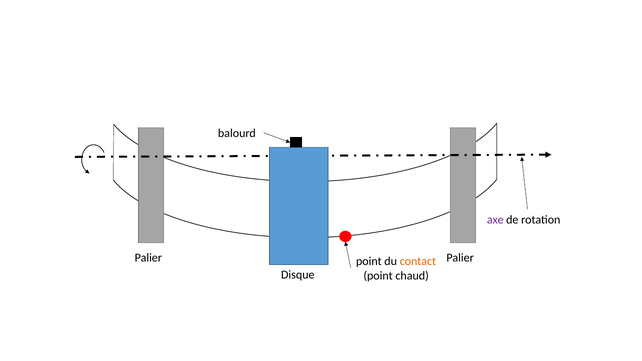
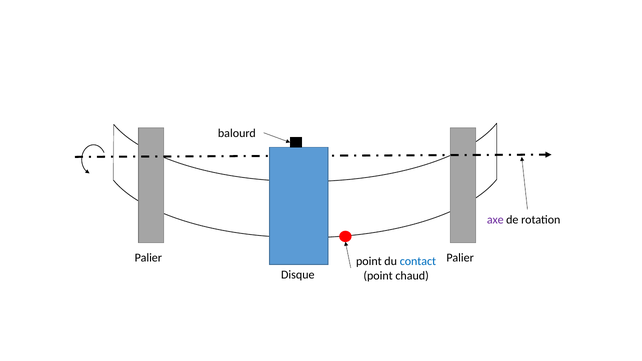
contact colour: orange -> blue (418, 261)
